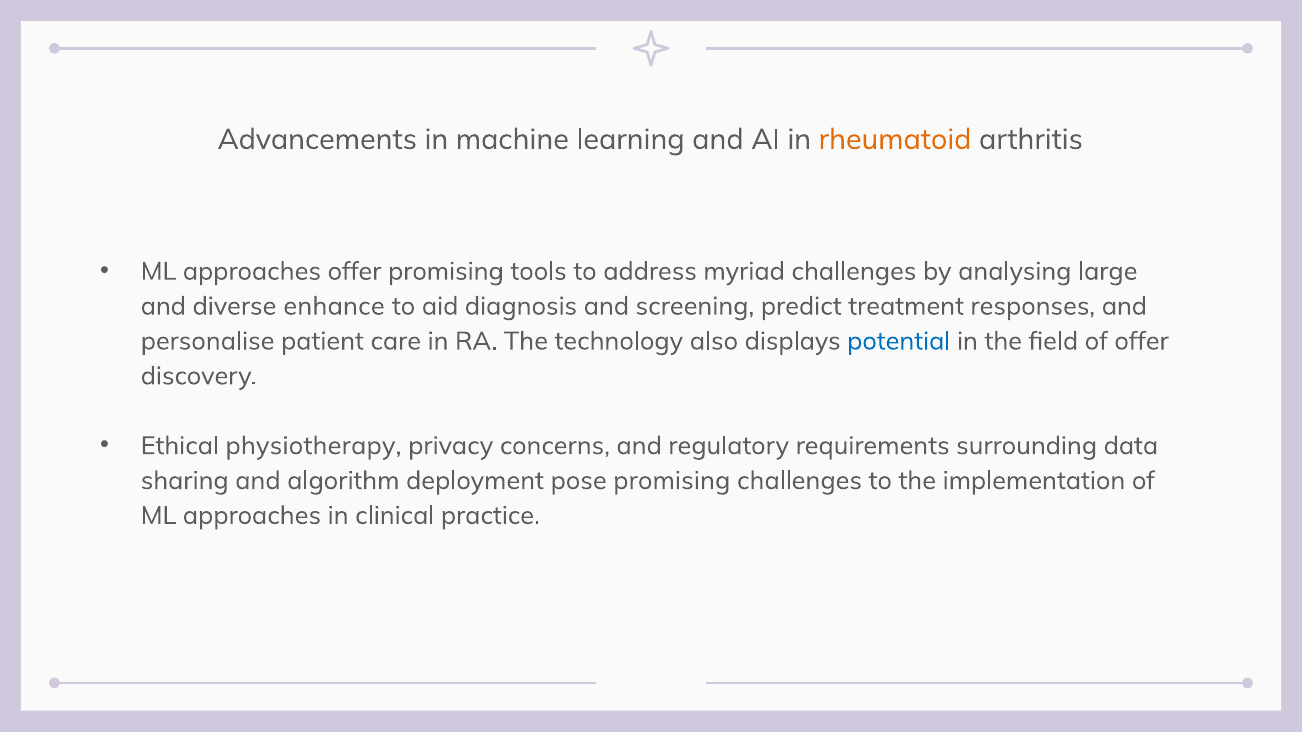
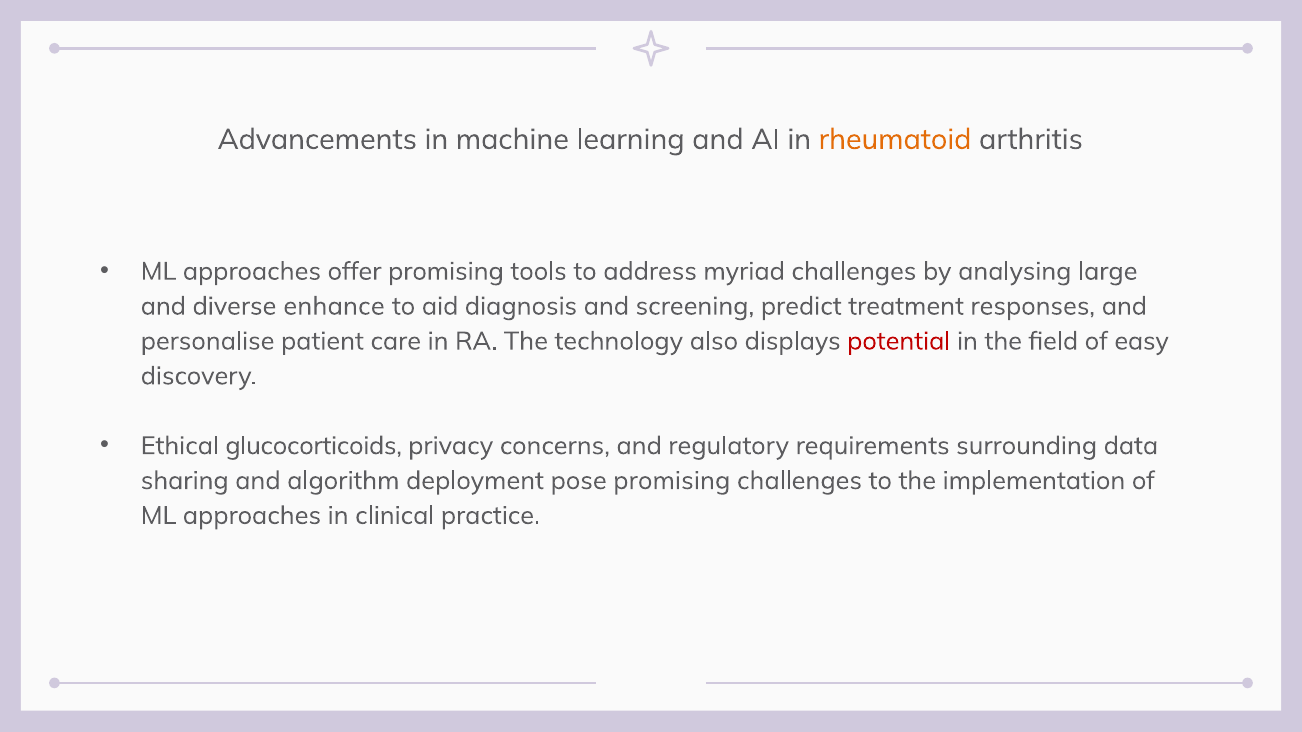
potential colour: blue -> red (899, 341)
of offer: offer -> easy (1142, 341)
physiotherapy: physiotherapy -> glucocorticoids (314, 446)
